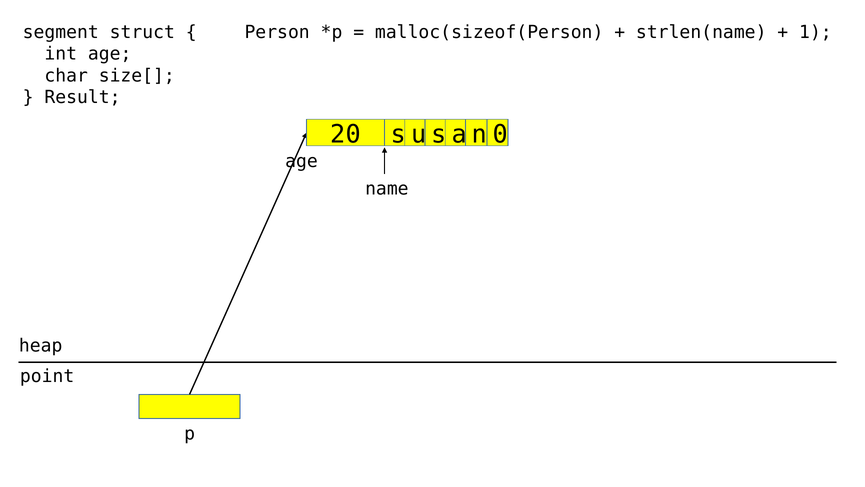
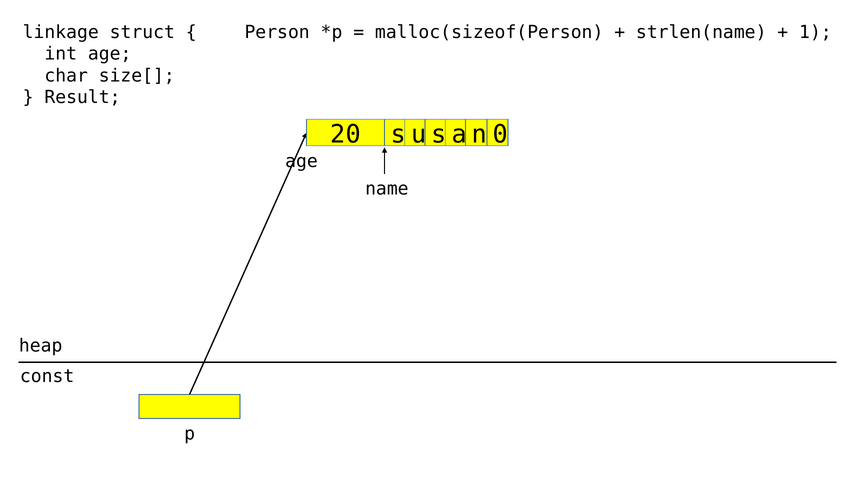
segment: segment -> linkage (61, 32)
point: point -> const (47, 376)
